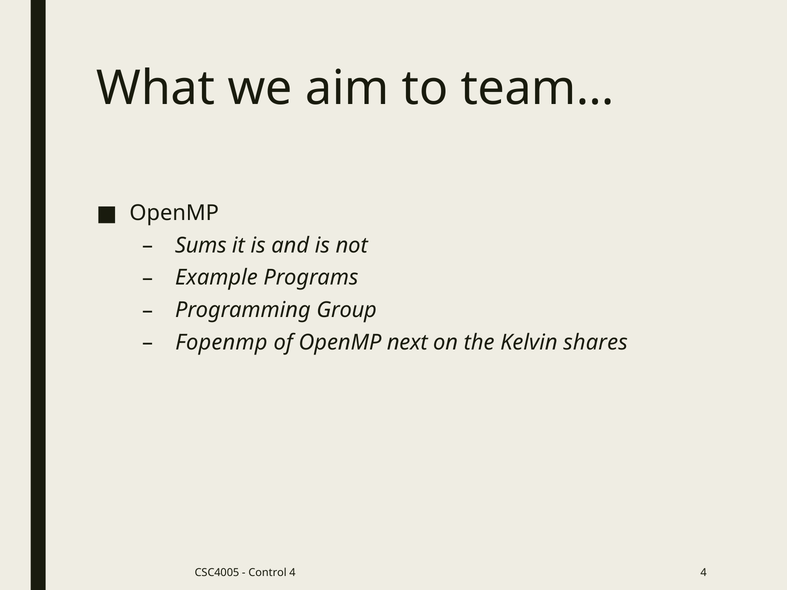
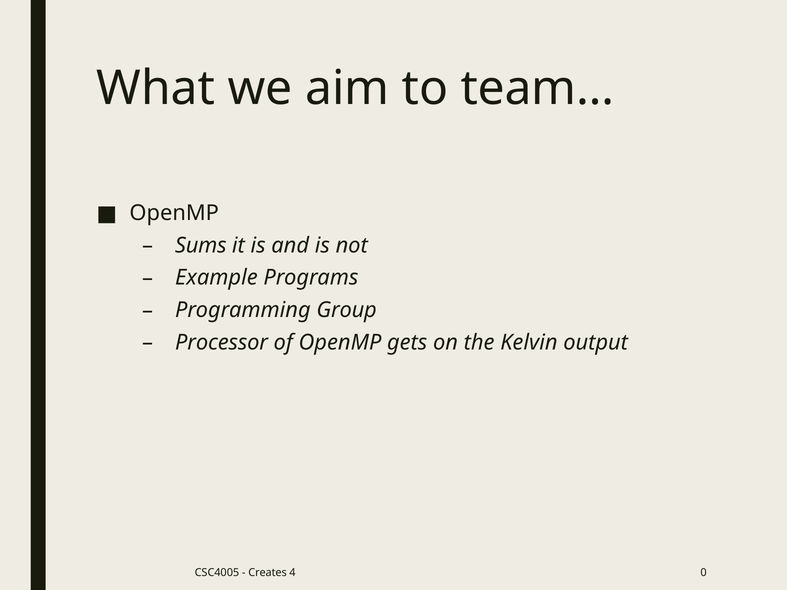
Fopenmp: Fopenmp -> Processor (222, 342)
next: next -> gets (407, 342)
shares: shares -> output (596, 342)
Control: Control -> Creates (268, 573)
4 4: 4 -> 0 (704, 573)
